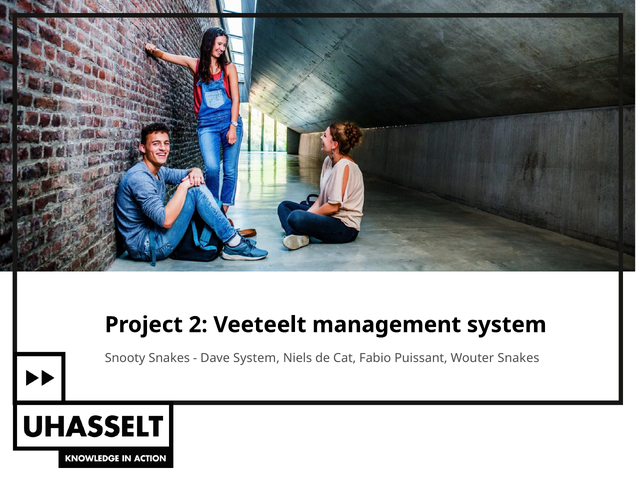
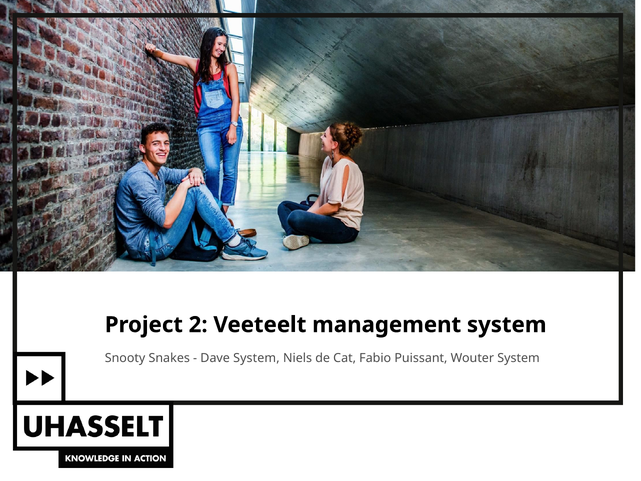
Wouter Snakes: Snakes -> System (519, 358)
